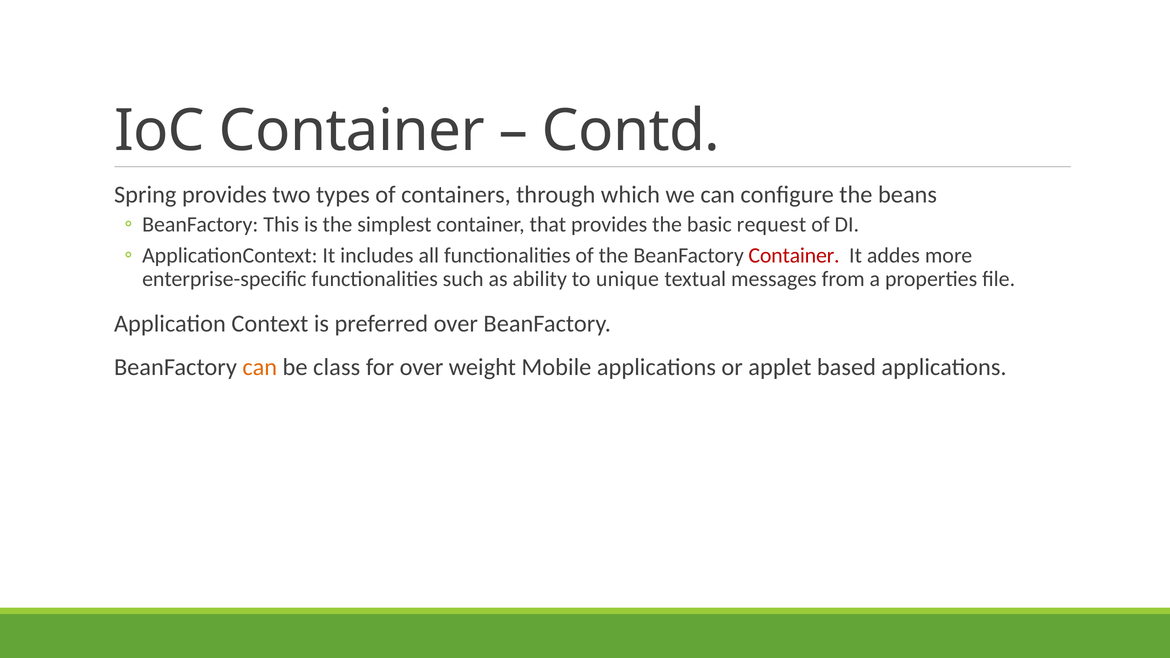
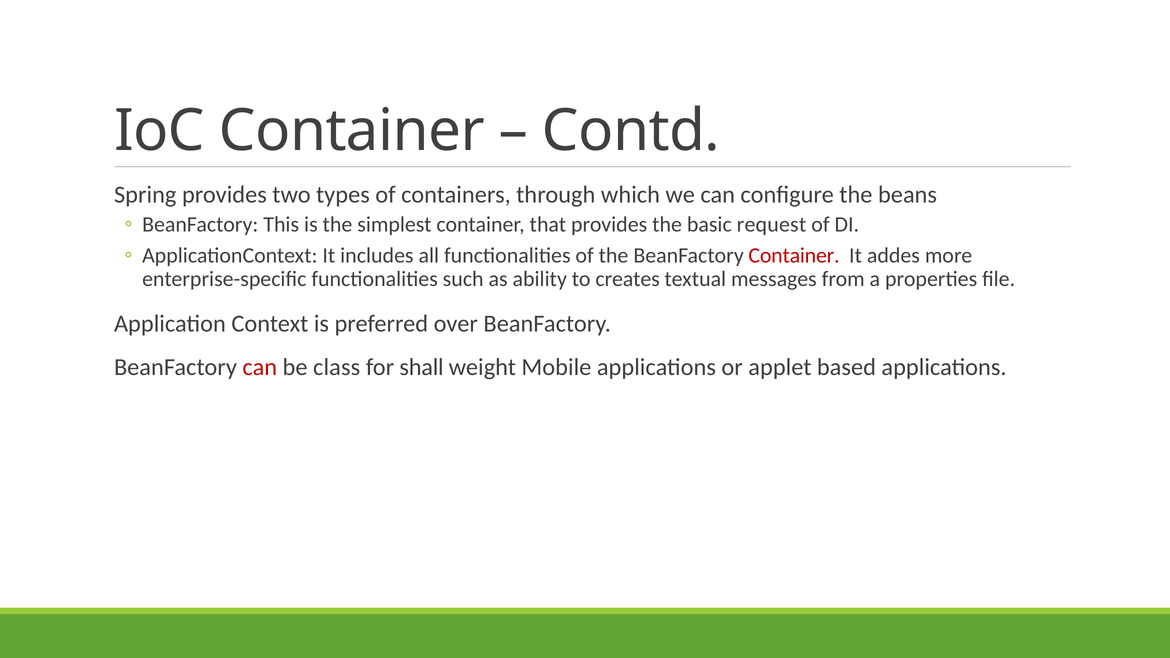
unique: unique -> creates (628, 279)
can colour: orange -> red (260, 367)
for over: over -> shall (422, 367)
